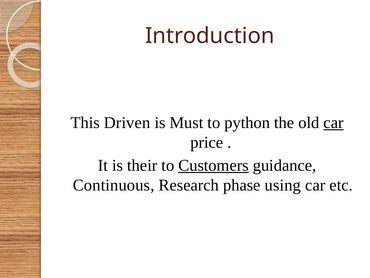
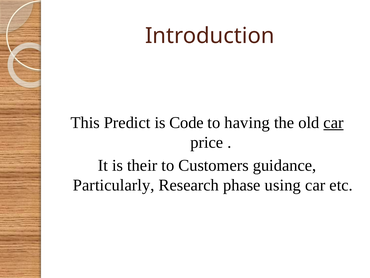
Driven: Driven -> Predict (127, 122)
Must: Must -> Code (187, 122)
python: python -> having (247, 122)
Customers underline: present -> none (214, 165)
Continuous: Continuous -> Particularly (114, 185)
